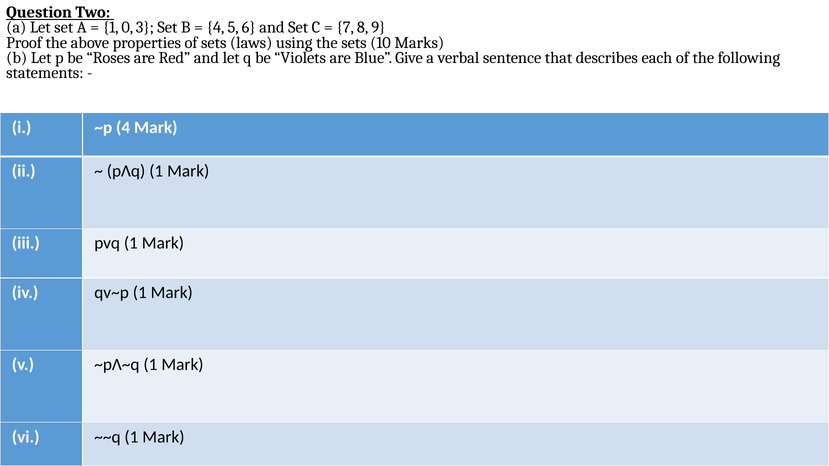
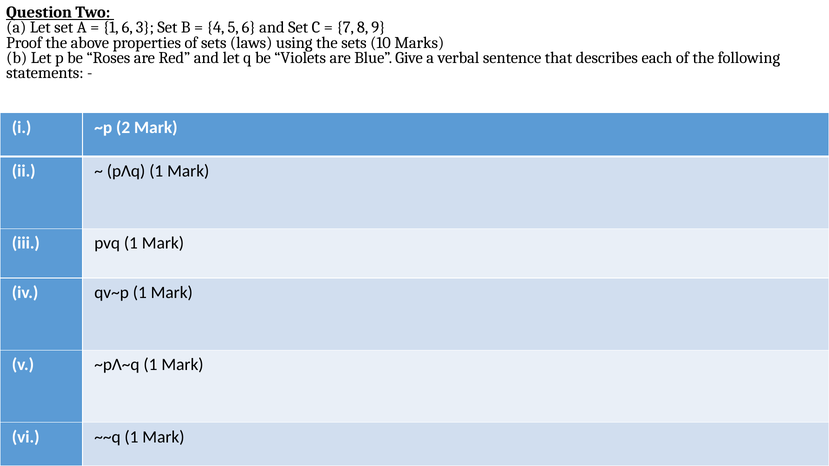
1 0: 0 -> 6 (127, 28)
~p 4: 4 -> 2 (123, 127)
